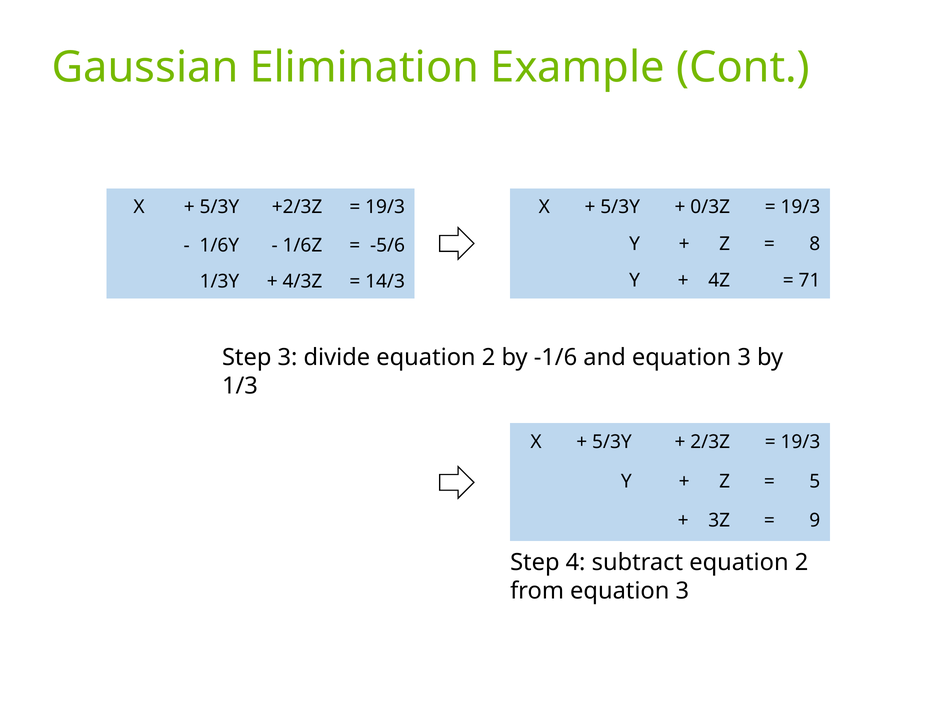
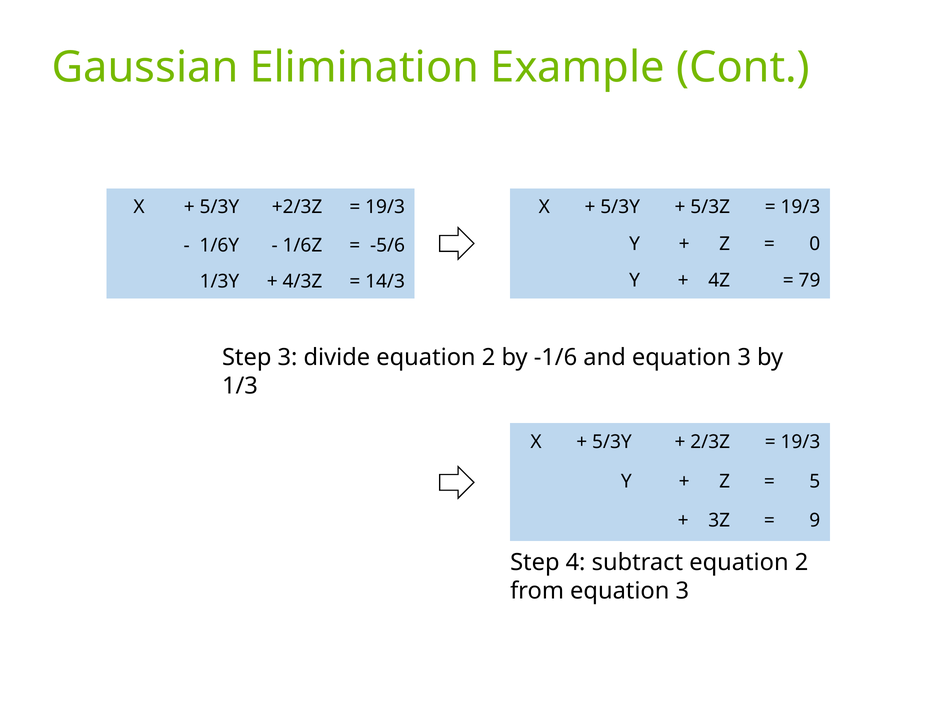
0/3Z: 0/3Z -> 5/3Z (710, 207)
8: 8 -> 0 (815, 244)
71: 71 -> 79 (810, 280)
